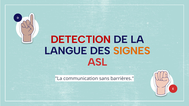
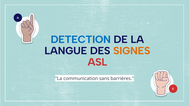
DETECTION colour: red -> blue (81, 40)
